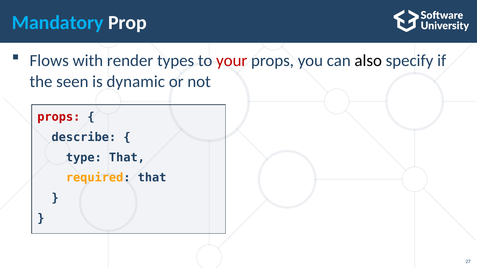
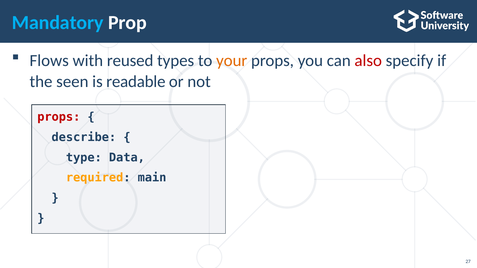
render: render -> reused (130, 61)
your colour: red -> orange (232, 61)
also colour: black -> red (368, 61)
dynamic: dynamic -> readable (136, 82)
type That: That -> Data (127, 158)
required that: that -> main (152, 178)
